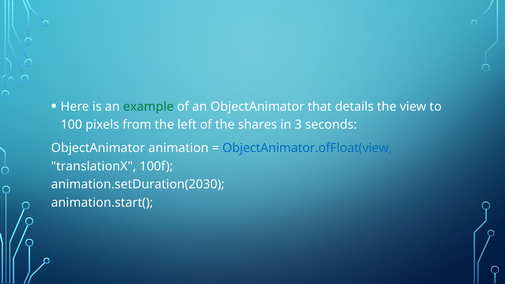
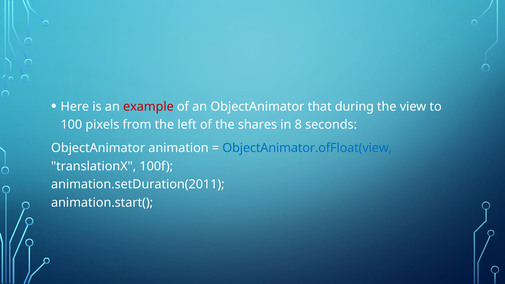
example colour: green -> red (148, 107)
details: details -> during (354, 107)
3: 3 -> 8 (298, 125)
animation.setDuration(2030: animation.setDuration(2030 -> animation.setDuration(2011 (138, 185)
